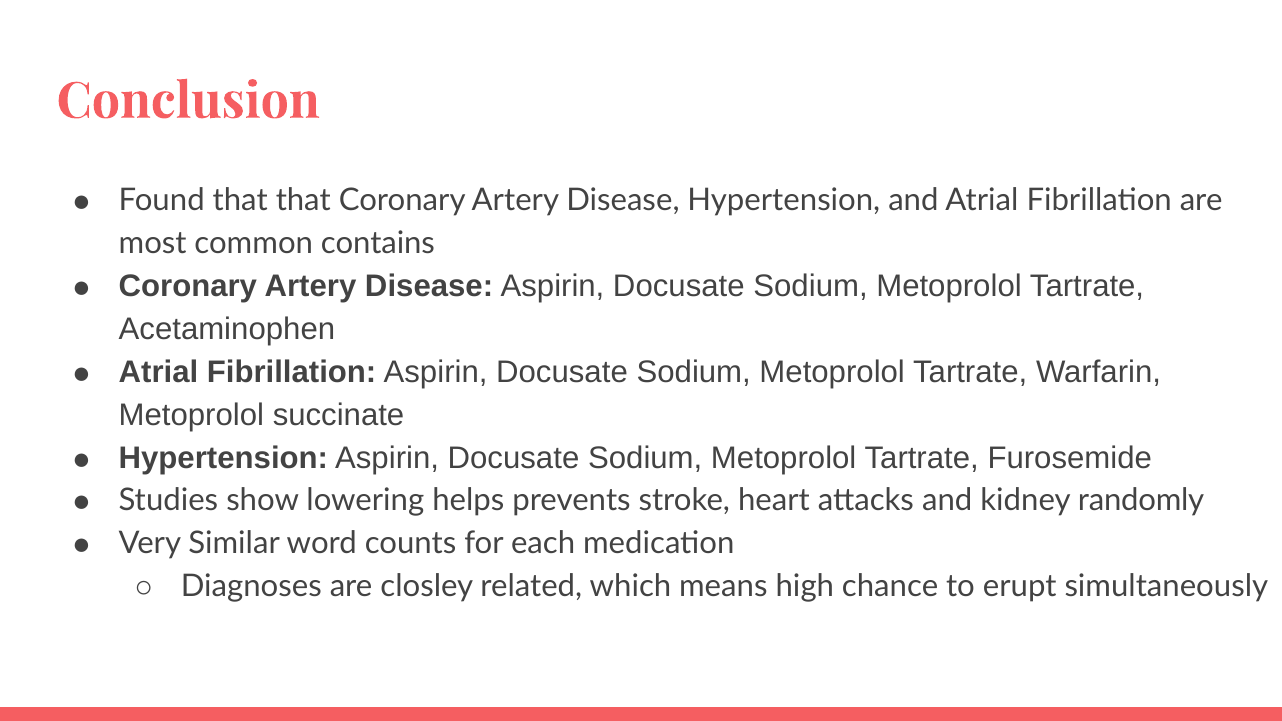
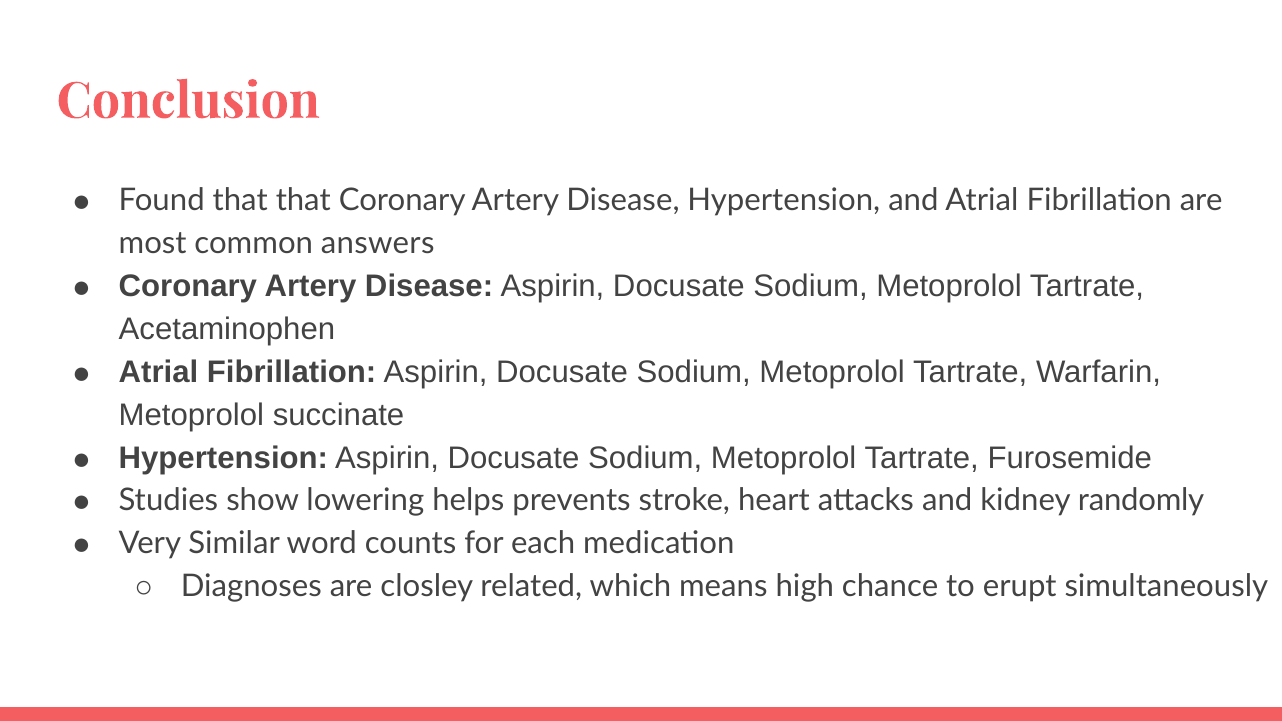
contains: contains -> answers (378, 244)
